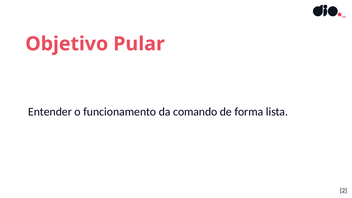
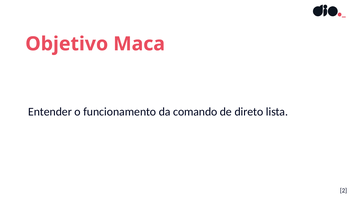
Pular: Pular -> Maca (139, 44)
forma: forma -> direto (249, 112)
